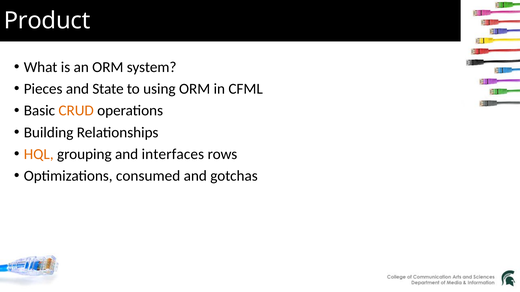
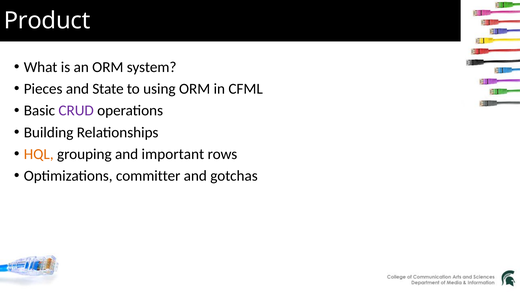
CRUD colour: orange -> purple (76, 111)
interfaces: interfaces -> important (173, 154)
consumed: consumed -> committer (148, 176)
